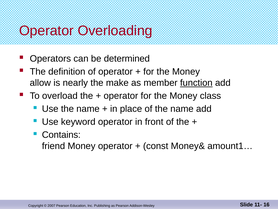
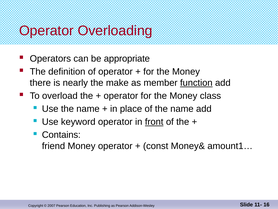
determined: determined -> appropriate (127, 59)
allow: allow -> there (40, 83)
front underline: none -> present (154, 122)
